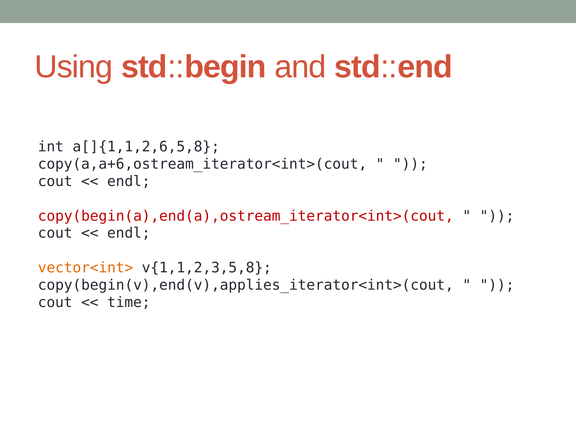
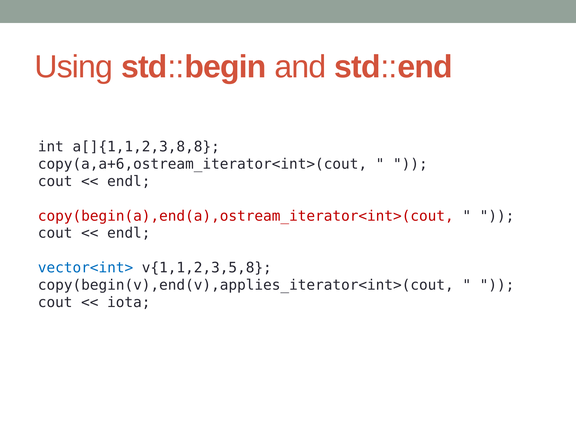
a[]{1,1,2,6,5,8: a[]{1,1,2,6,5,8 -> a[]{1,1,2,3,8,8 (146, 147)
vector<int> colour: orange -> blue (86, 268)
time: time -> iota (129, 302)
